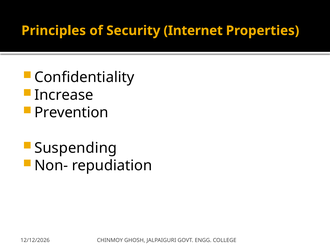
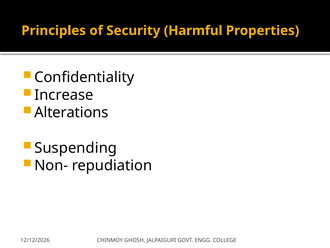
Internet: Internet -> Harmful (193, 31)
Prevention: Prevention -> Alterations (71, 112)
